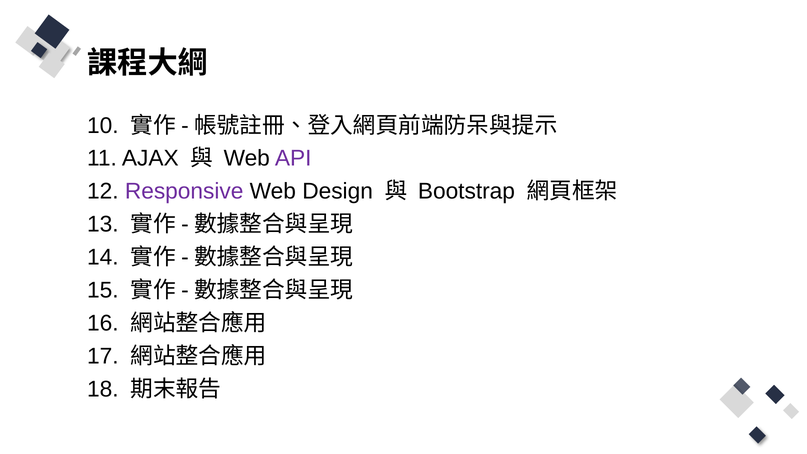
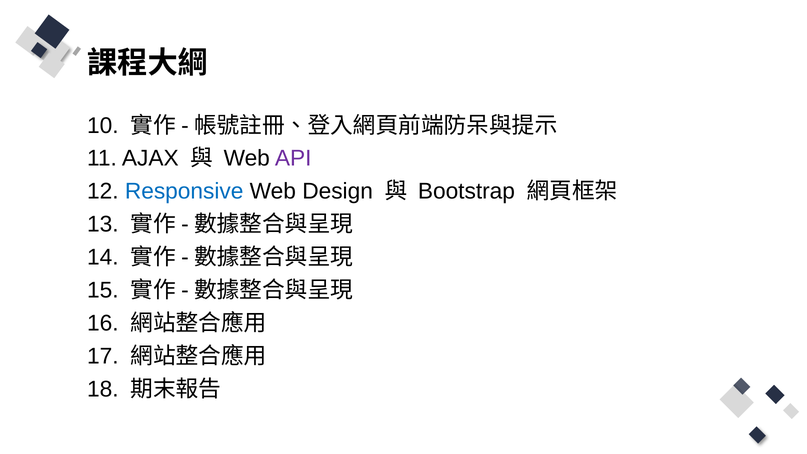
Responsive colour: purple -> blue (184, 191)
